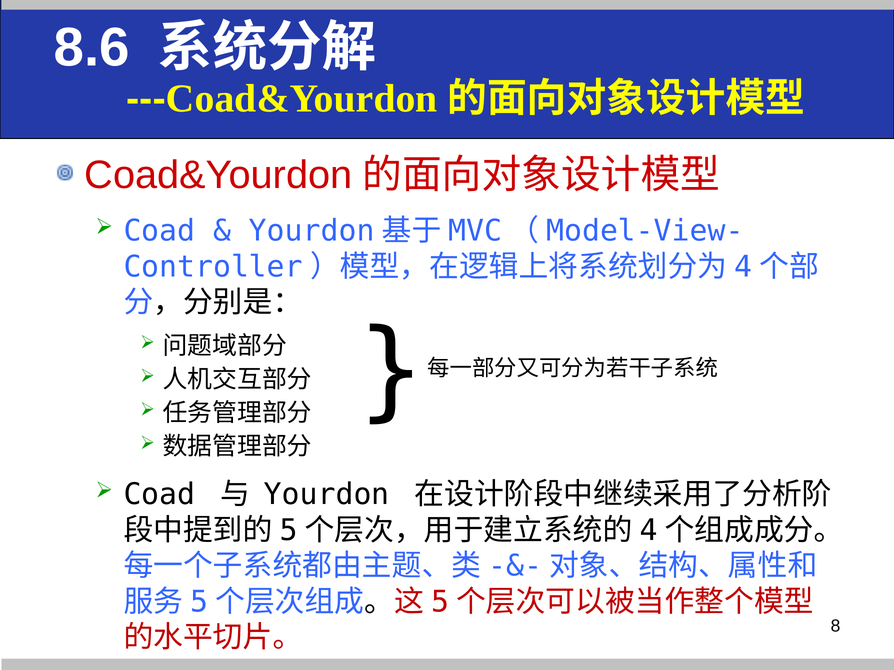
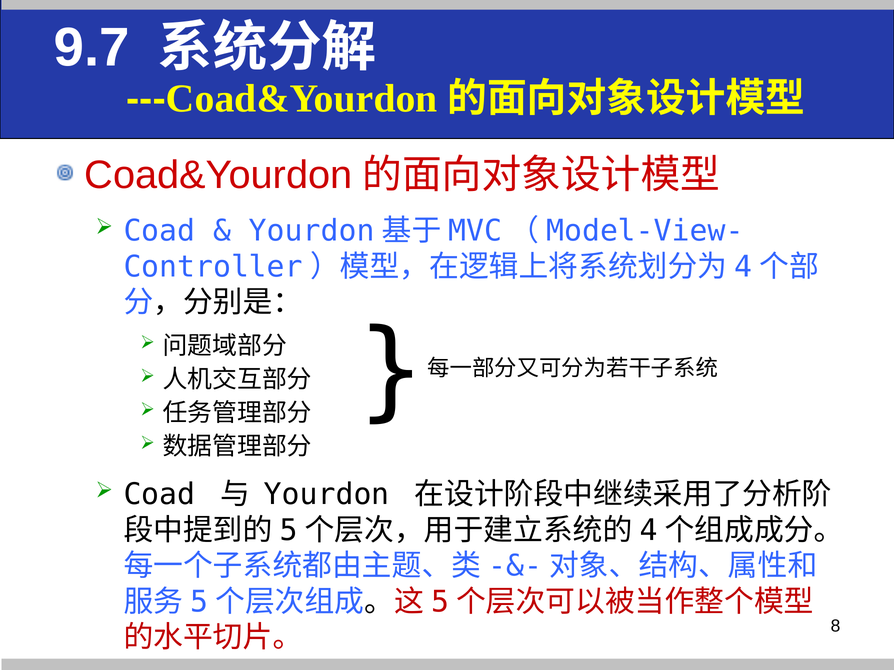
8.6: 8.6 -> 9.7 (92, 48)
